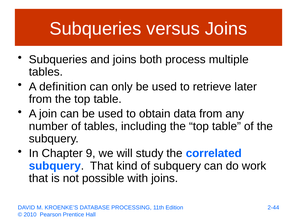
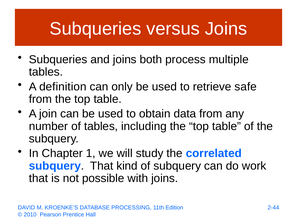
later: later -> safe (246, 87)
9: 9 -> 1 (91, 154)
